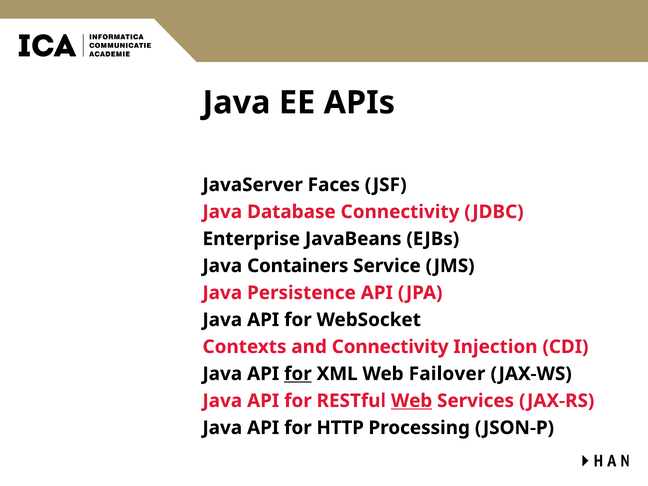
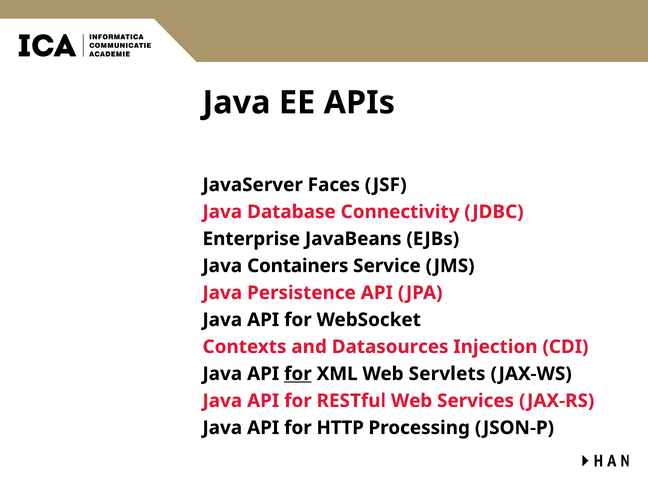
and Connectivity: Connectivity -> Datasources (390, 347)
Failover: Failover -> Servlets (447, 374)
Web underline: present -> none (412, 401)
